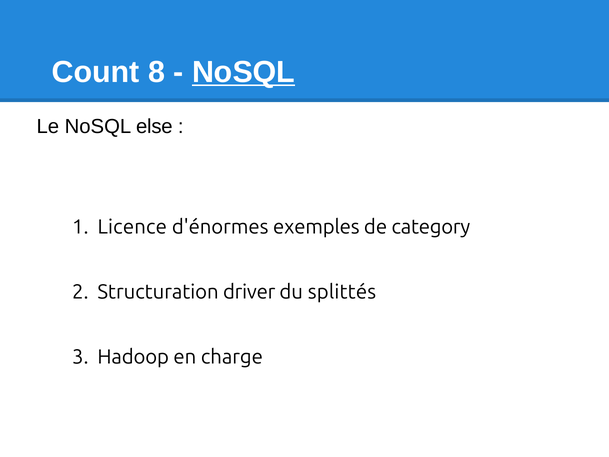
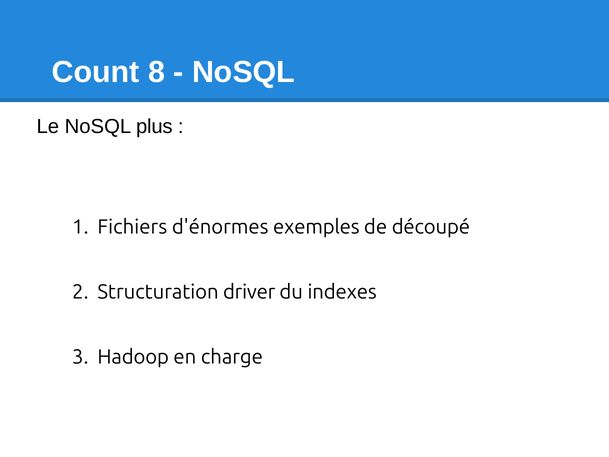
NoSQL underline: present -> none (244, 72)
else: else -> plus (154, 126)
Licence: Licence -> Fichiers (132, 227)
category: category -> découpé (431, 227)
splittés: splittés -> indexes (342, 292)
